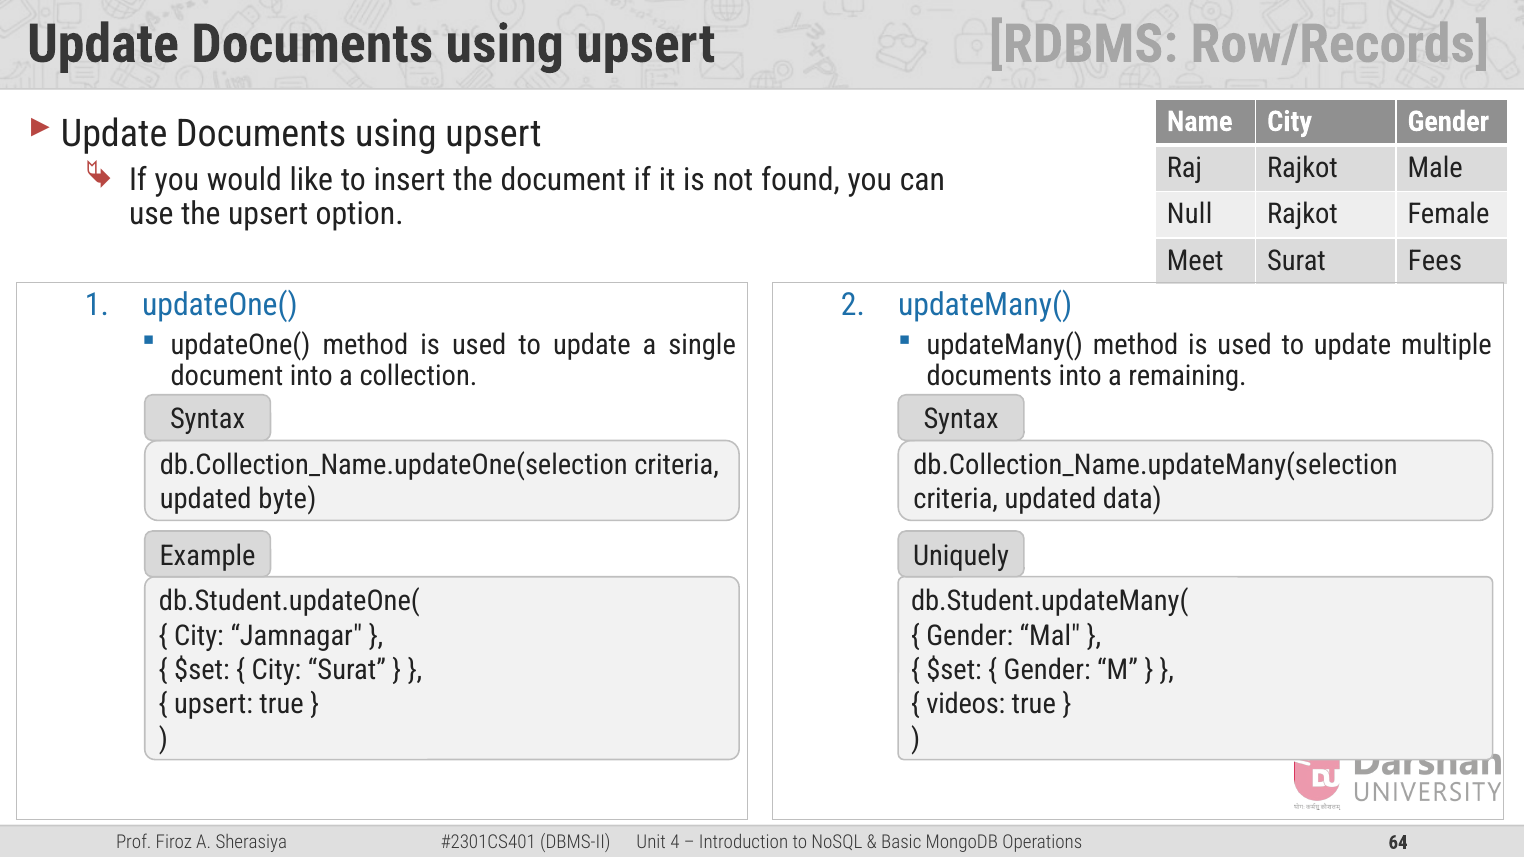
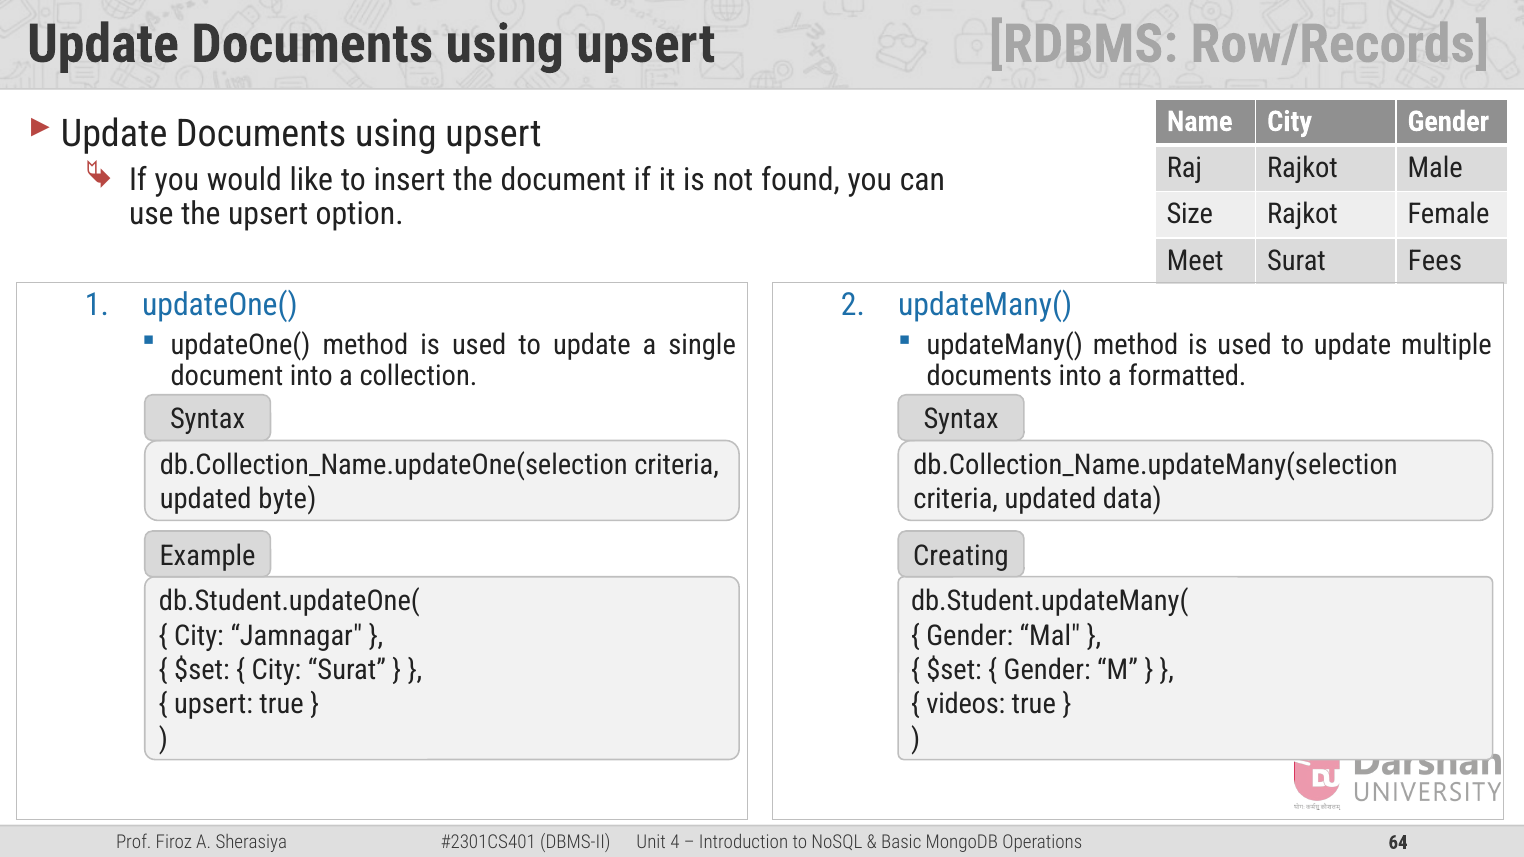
Null: Null -> Size (1190, 214)
remaining: remaining -> formatted (1187, 376)
Uniquely: Uniquely -> Creating (961, 556)
